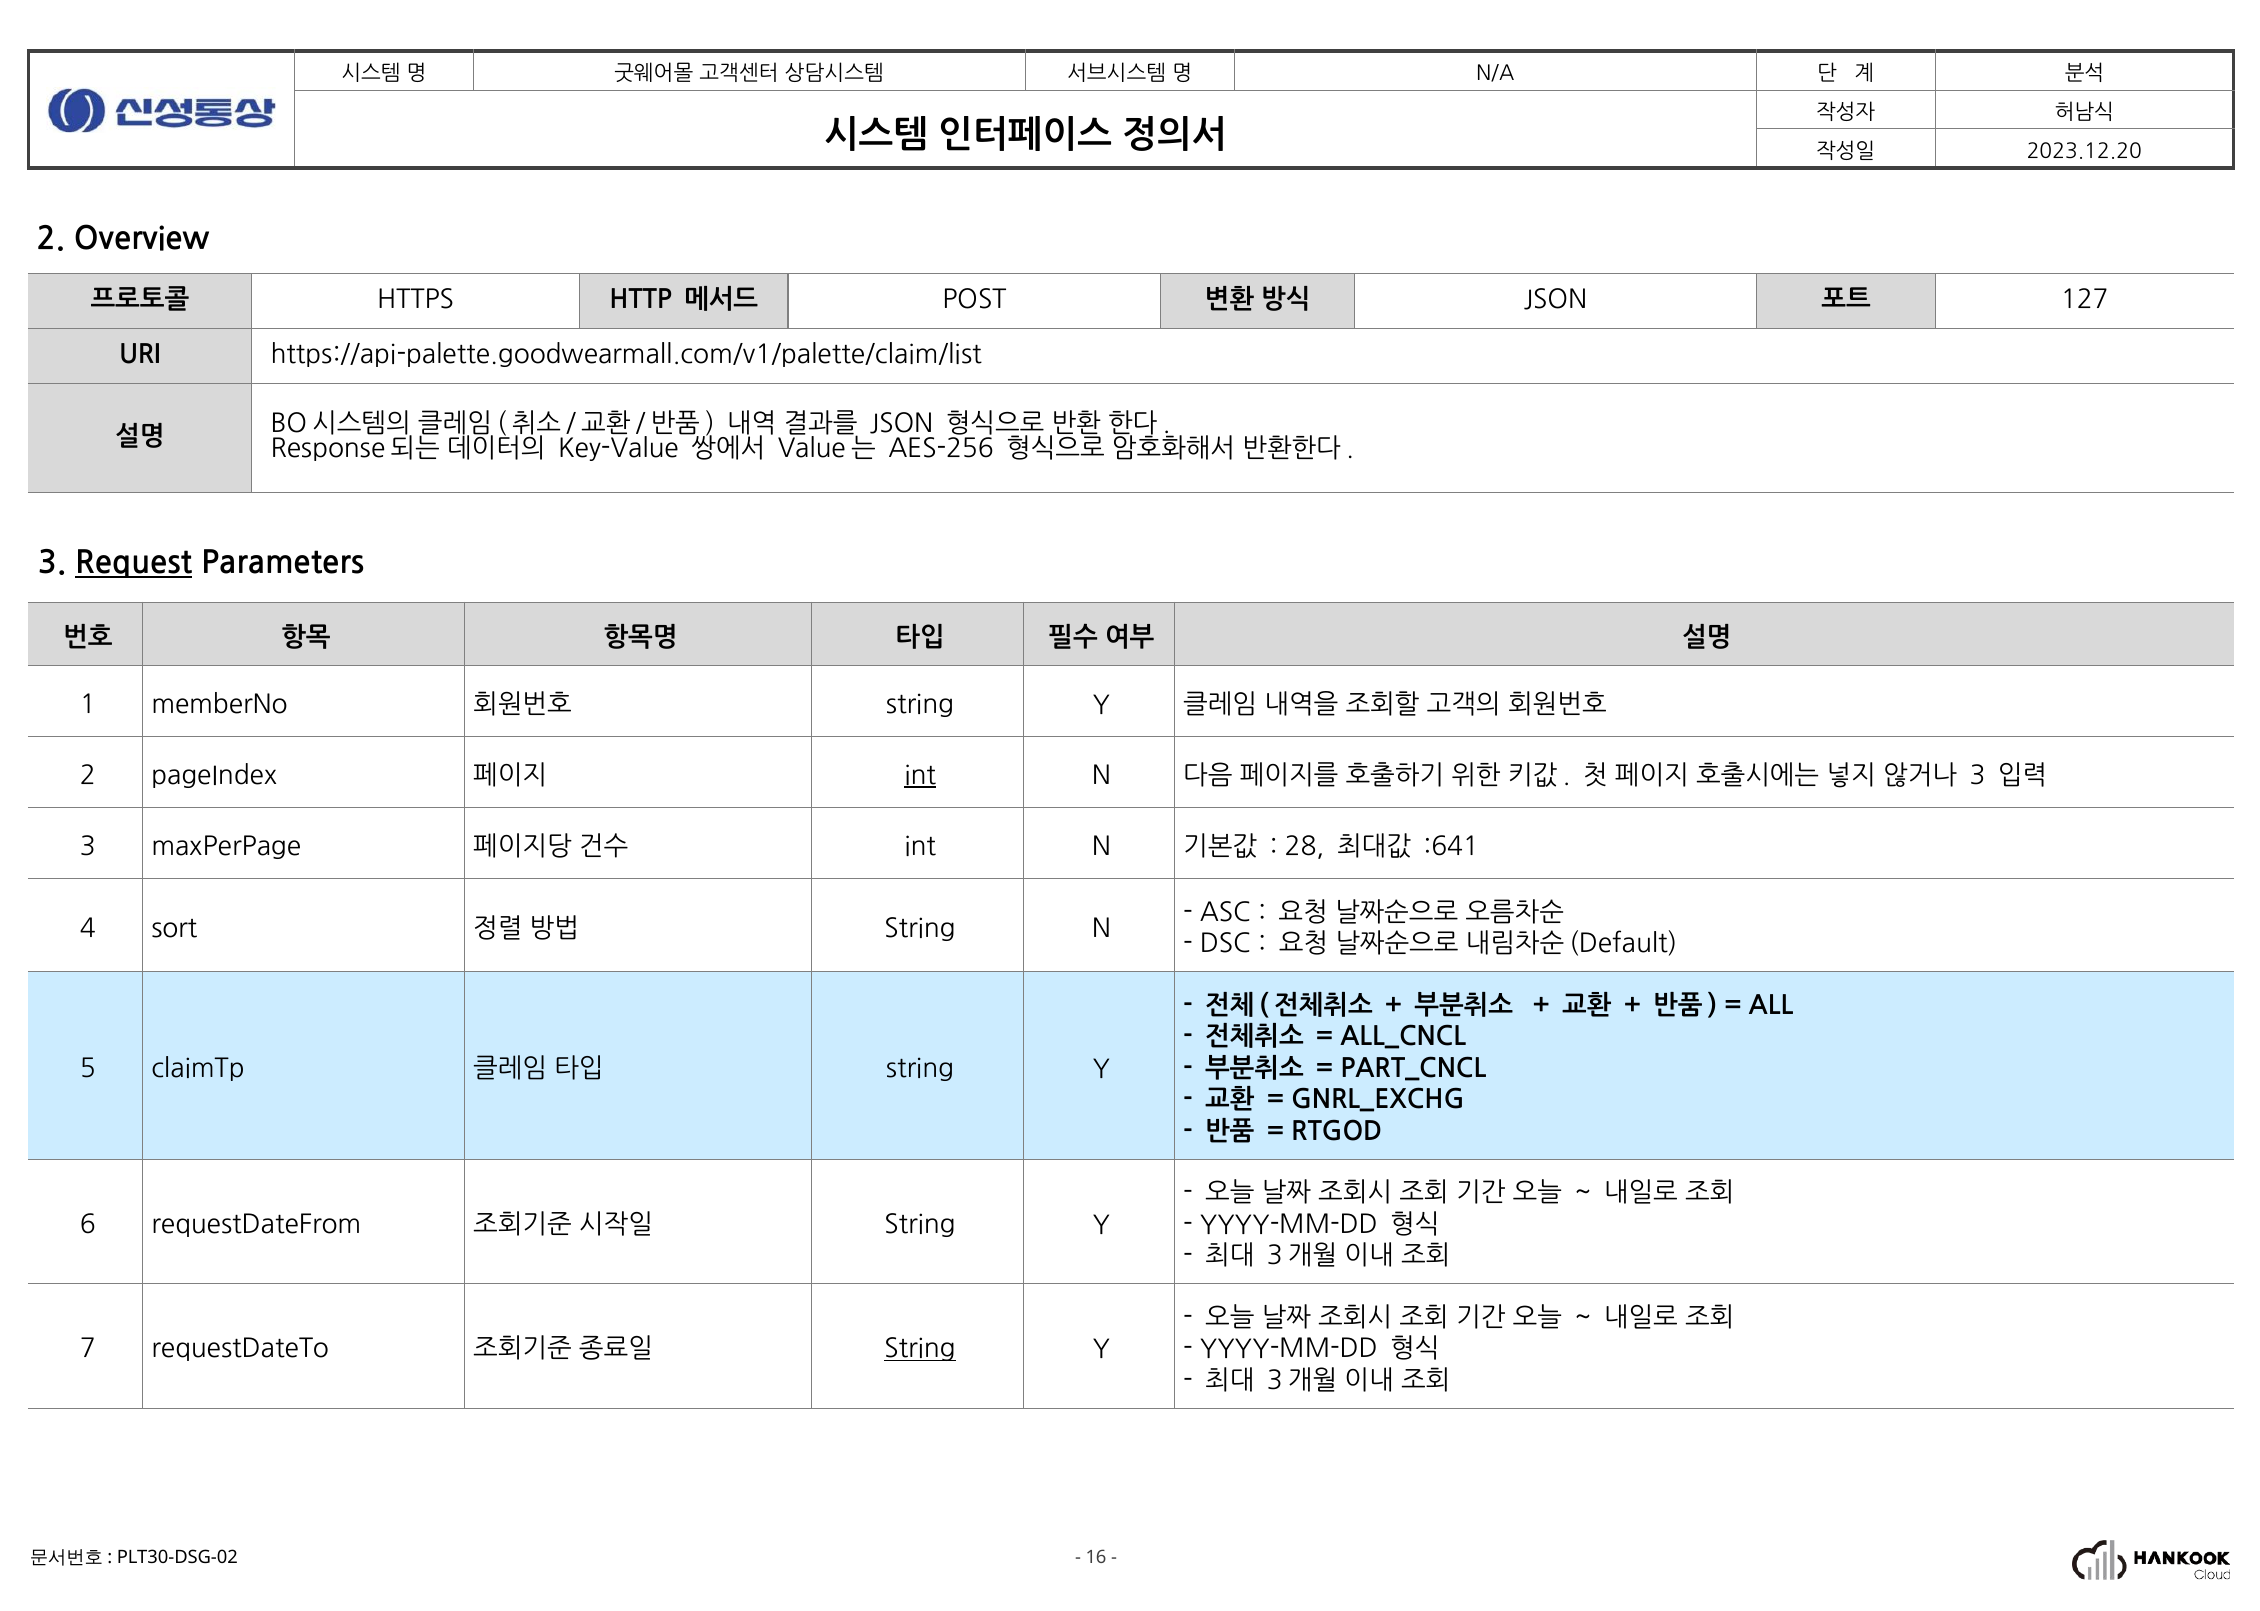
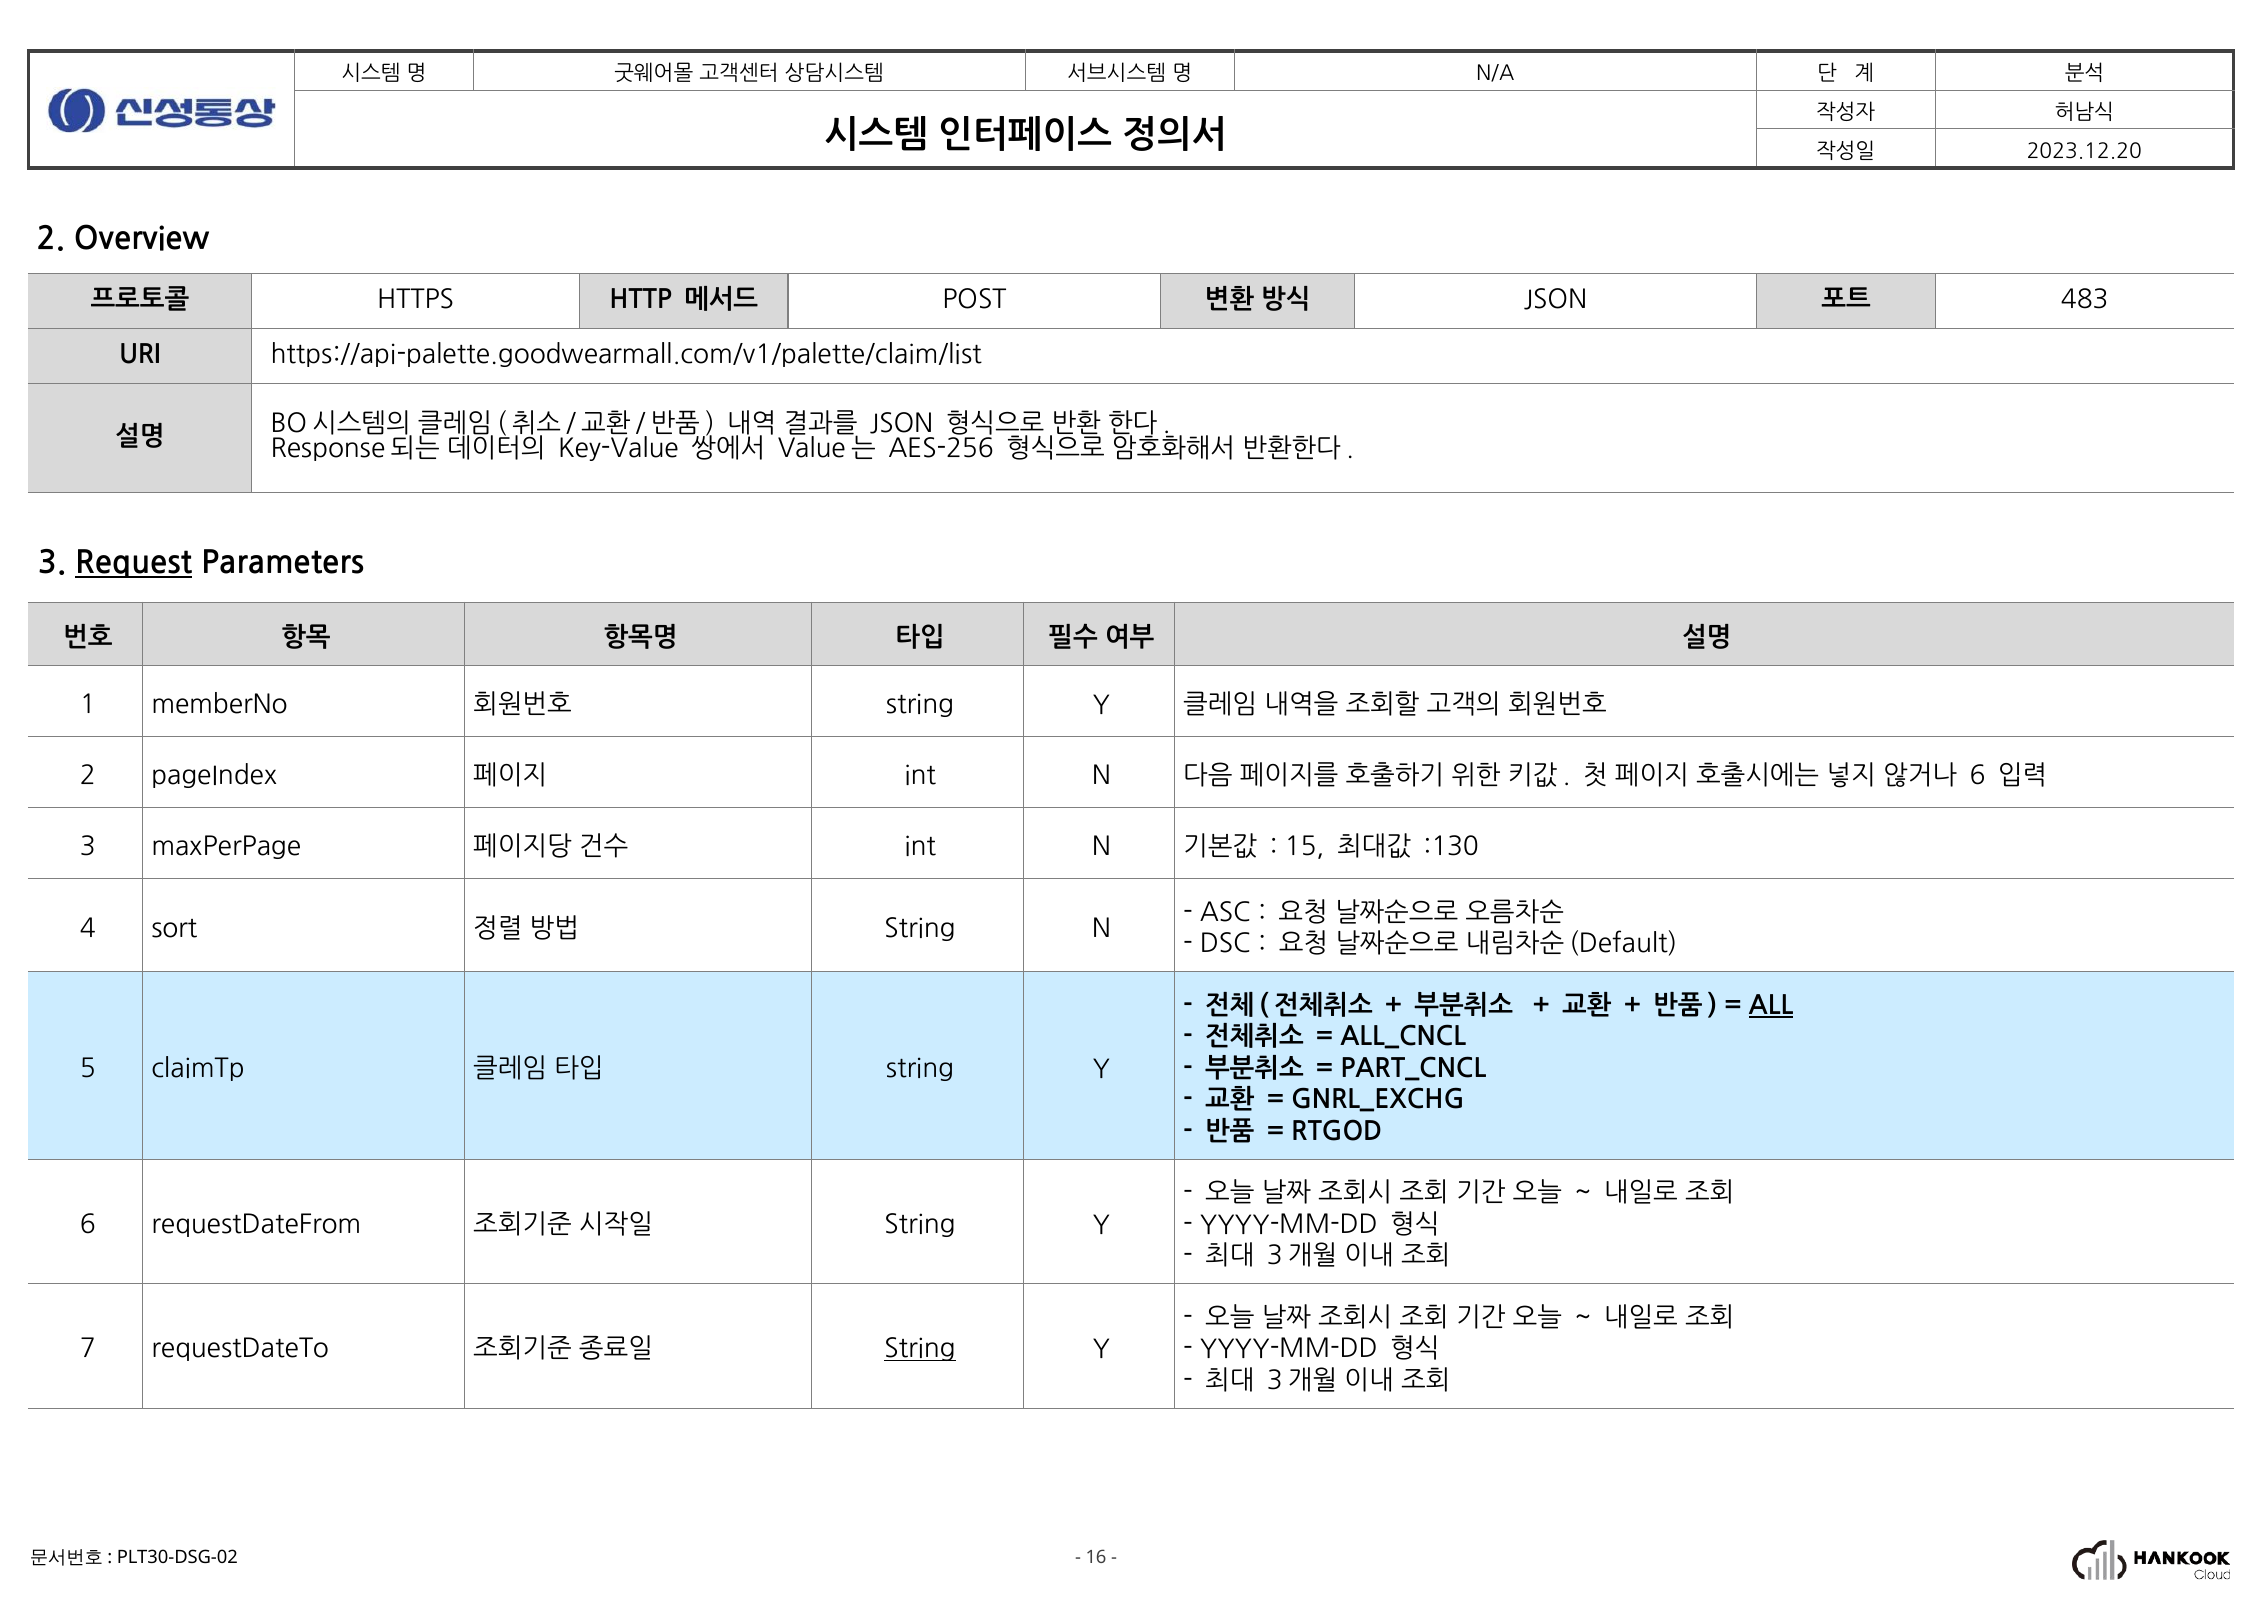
127: 127 -> 483 (2085, 300)
int underline: present -> none (920, 775)
3: 3 -> 6 (1978, 775)
28: 28 -> 15 (1305, 846)
:641: :641 -> :130 (1451, 846)
ALL underline: none -> present (1771, 1006)
